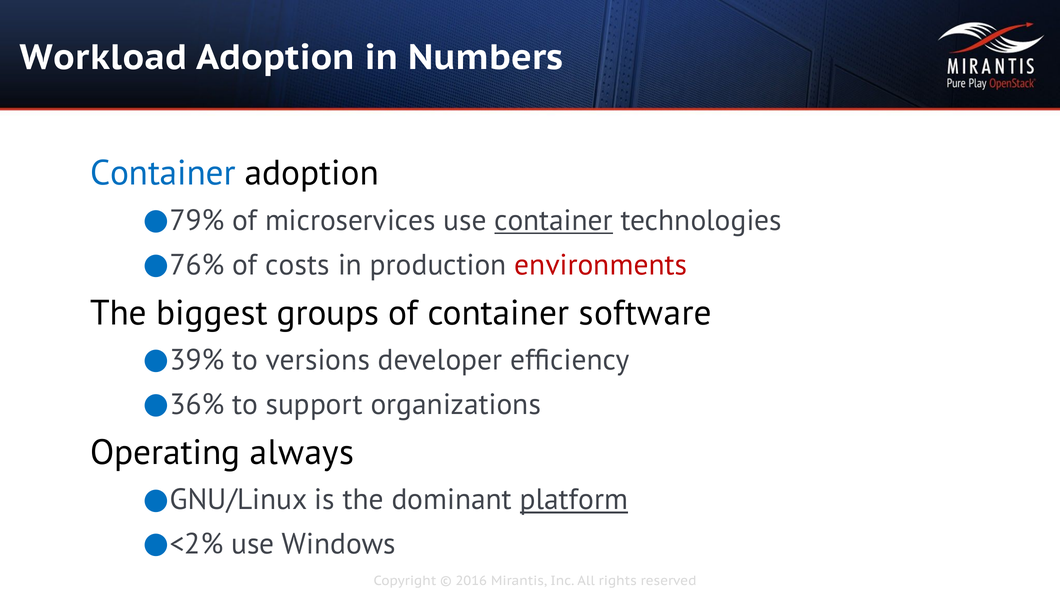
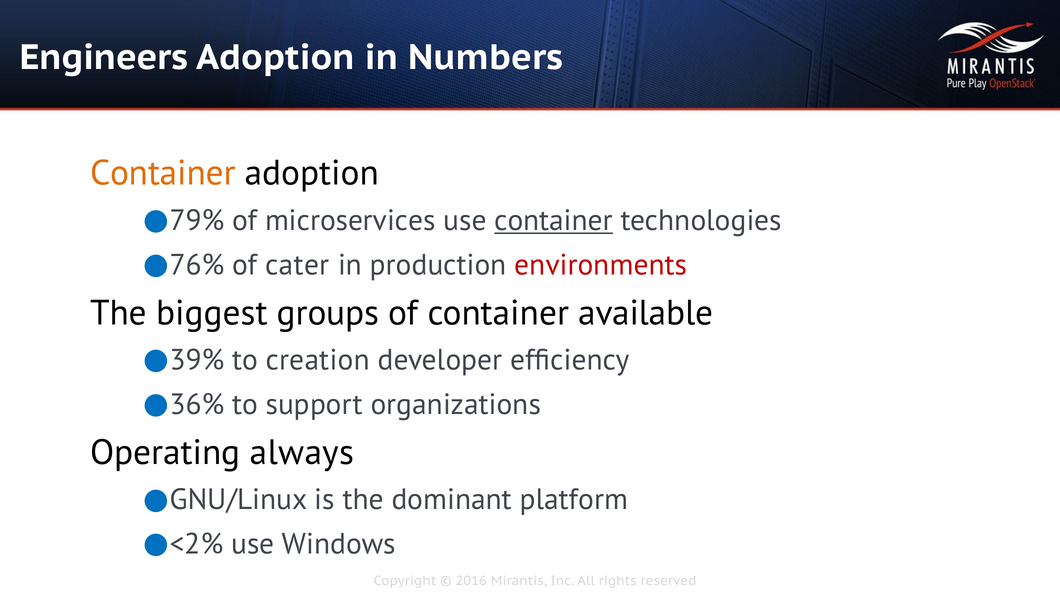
Workload: Workload -> Engineers (104, 57)
Container colour: blue -> orange (163, 173)
costs: costs -> cater (297, 265)
software: software -> available (646, 313)
versions: versions -> creation (318, 360)
platform underline: present -> none (574, 500)
